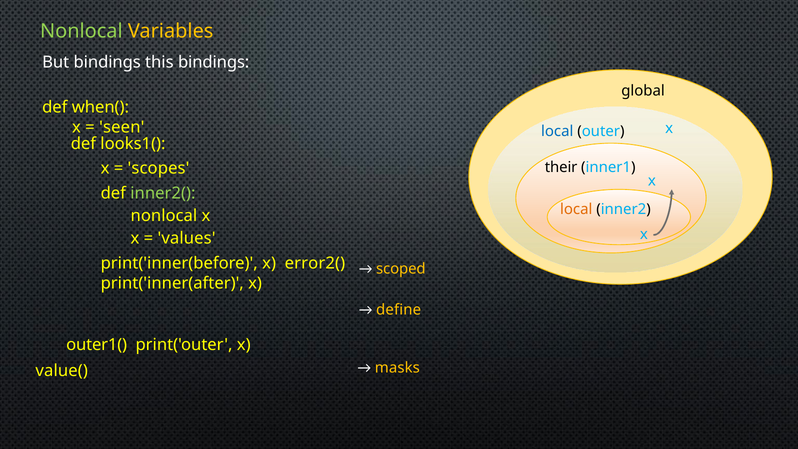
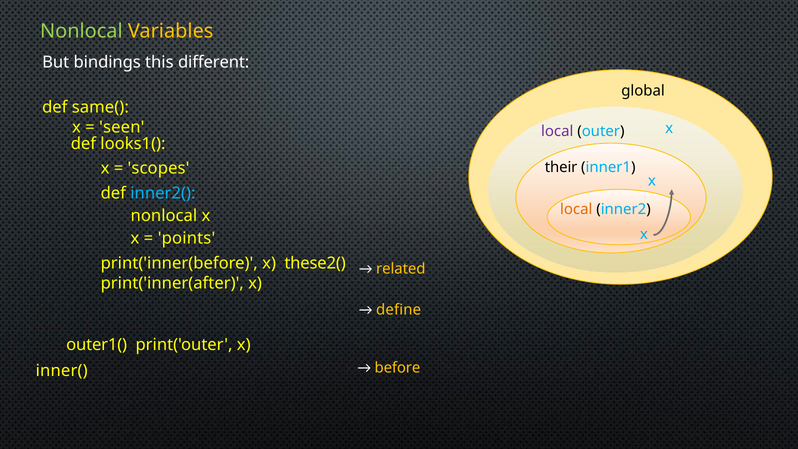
this bindings: bindings -> different (214, 62)
when(: when( -> same( (100, 107)
local colour: blue -> purple (557, 131)
inner2( colour: light green -> light blue (163, 193)
values: values -> points (187, 238)
error2(: error2( -> these2( (315, 263)
scoped: scoped -> related (401, 269)
masks: masks -> before (397, 368)
value(: value( -> inner( (62, 371)
